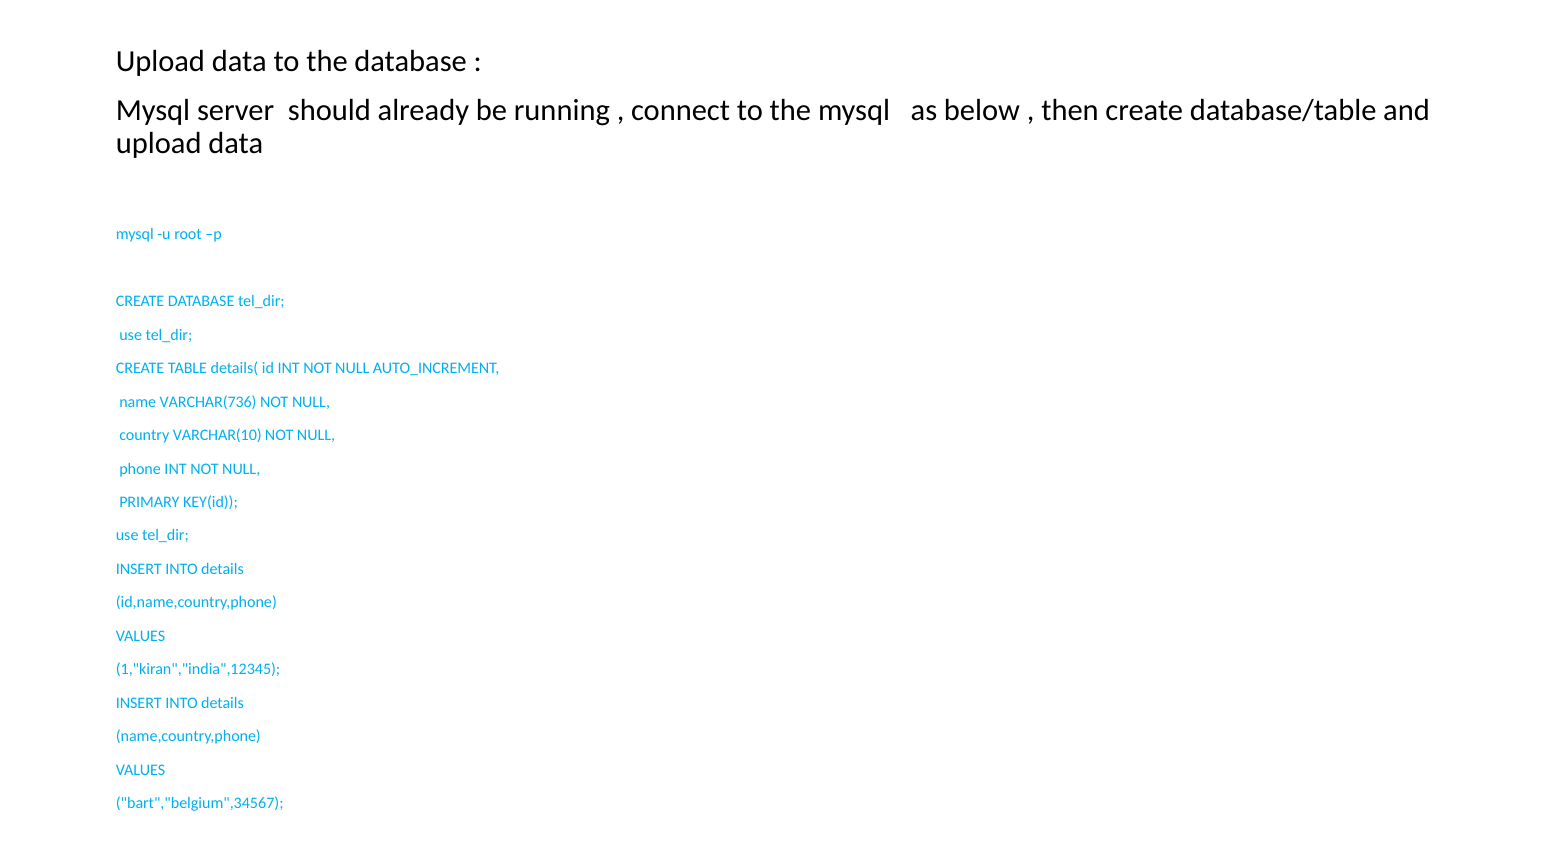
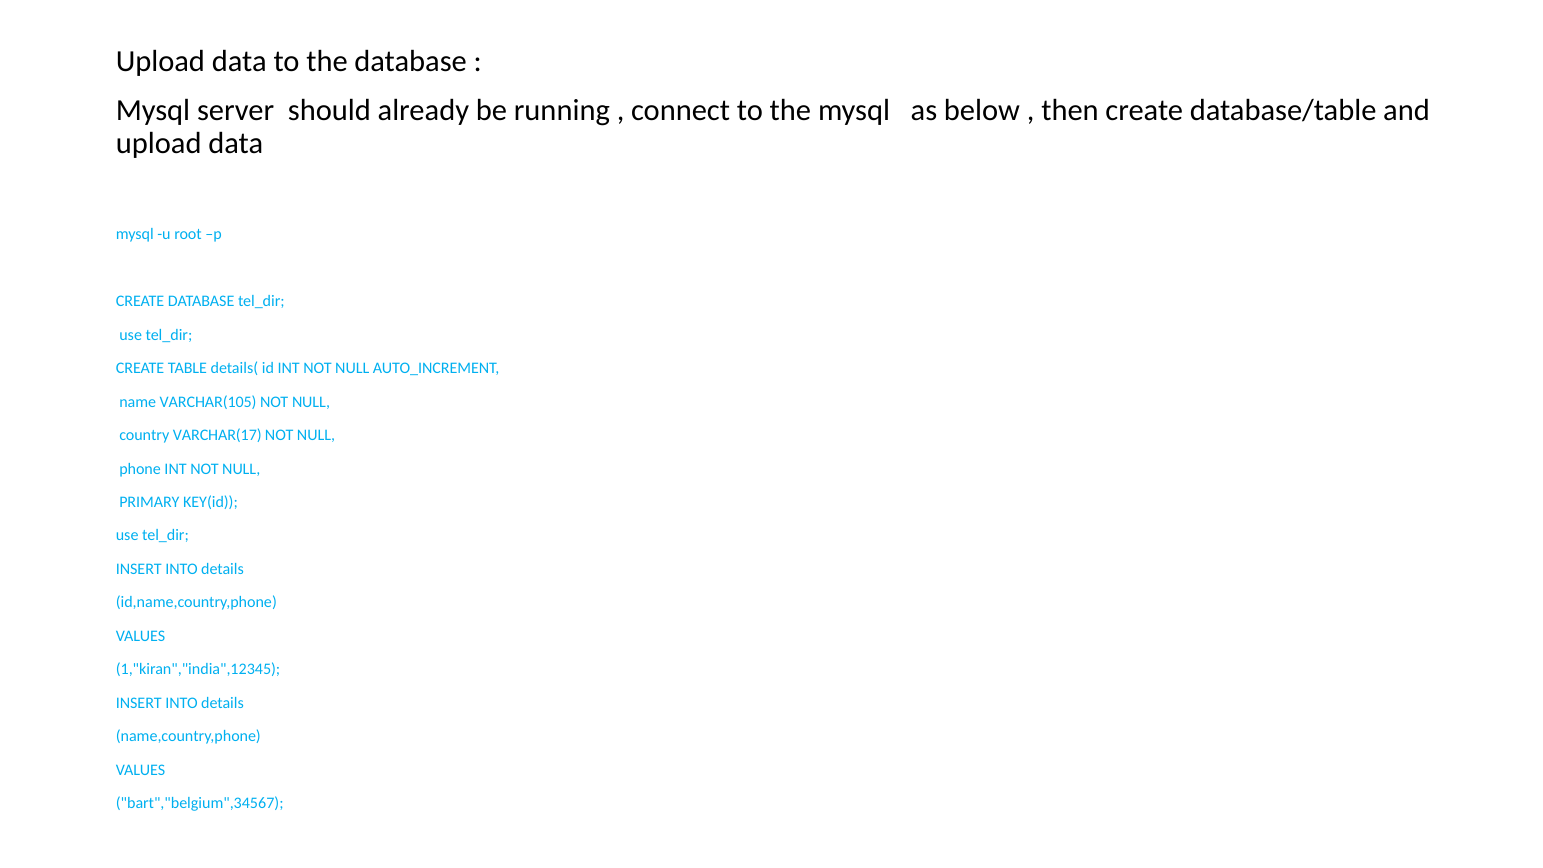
VARCHAR(736: VARCHAR(736 -> VARCHAR(105 (208, 402)
VARCHAR(10: VARCHAR(10 -> VARCHAR(17 (217, 435)
